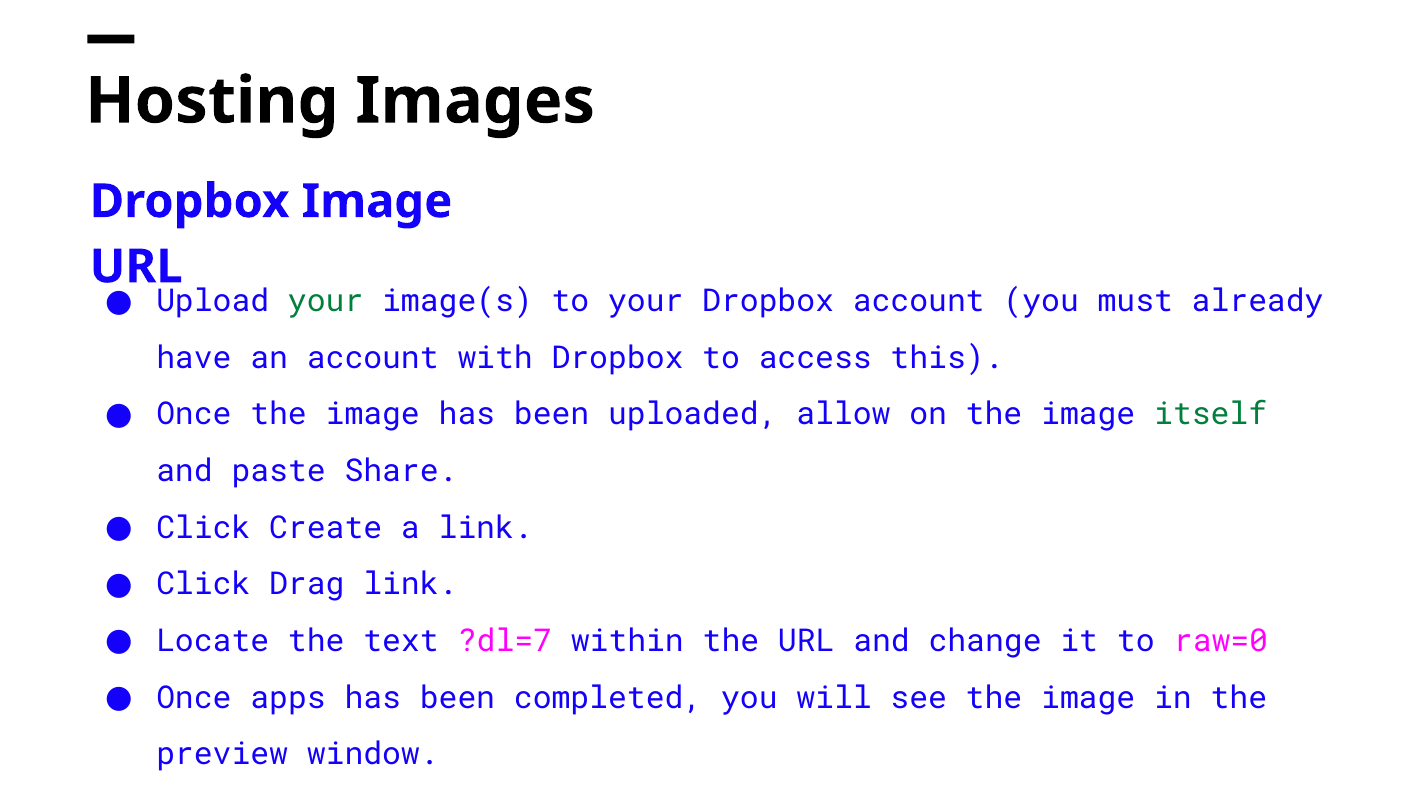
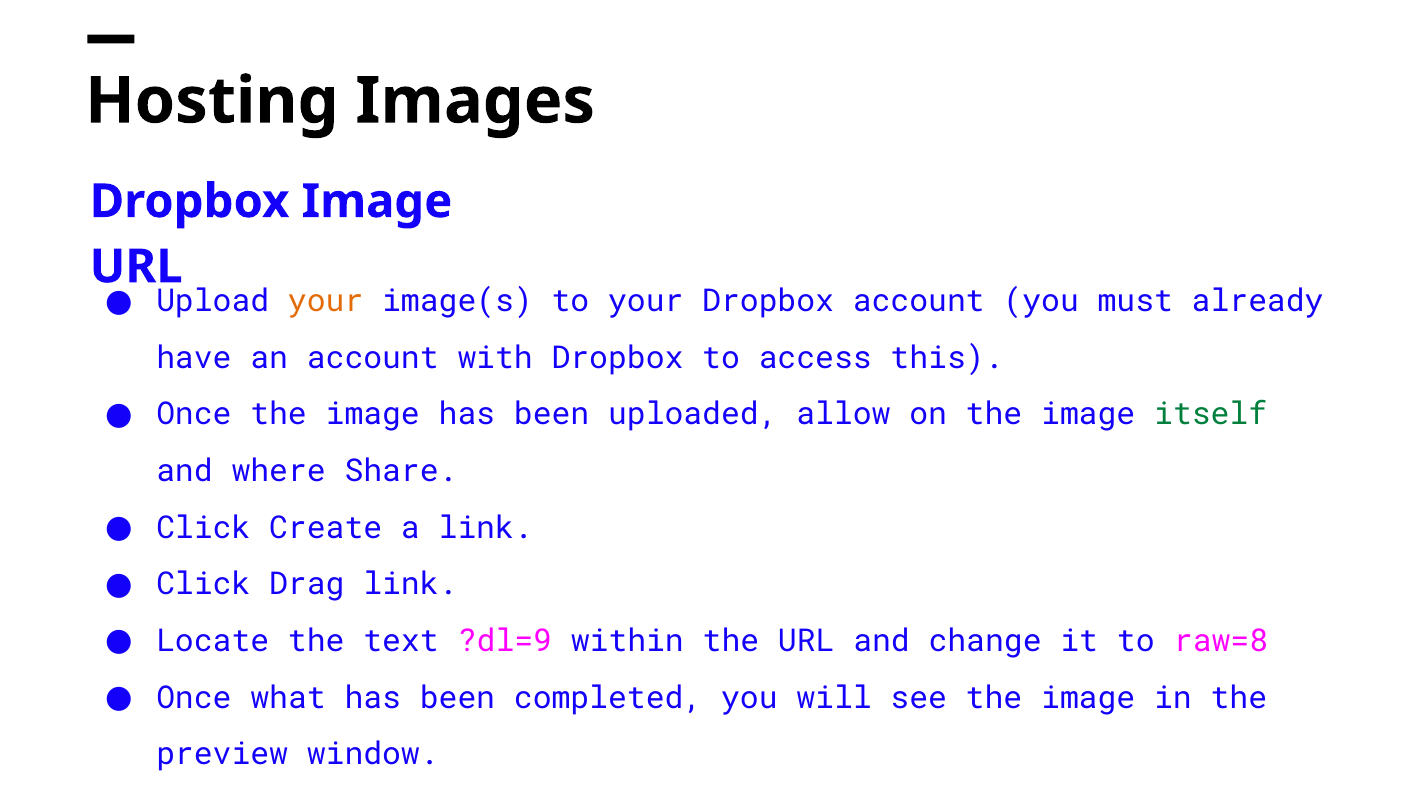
your colour: green -> orange (326, 301)
paste: paste -> where (279, 471)
?dl=7: ?dl=7 -> ?dl=9 (505, 641)
raw=0: raw=0 -> raw=8 (1221, 641)
apps: apps -> what (288, 698)
